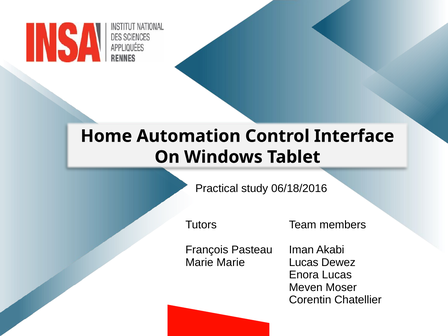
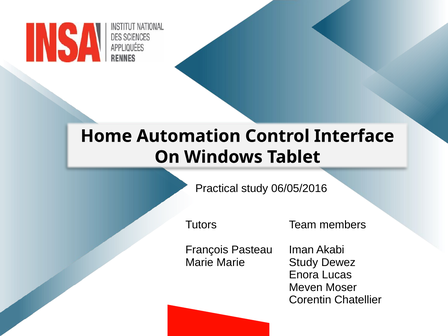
06/18/2016: 06/18/2016 -> 06/05/2016 (299, 188)
Lucas: Lucas -> Study (304, 262)
